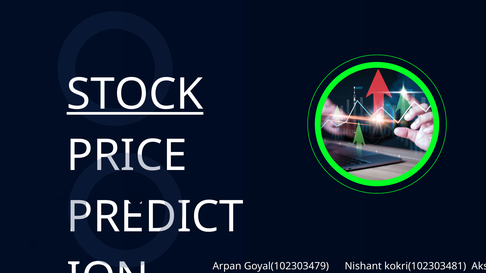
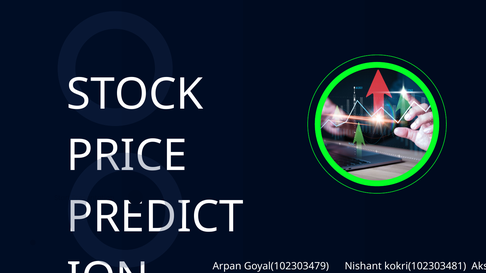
STOCK underline: present -> none (135, 94)
